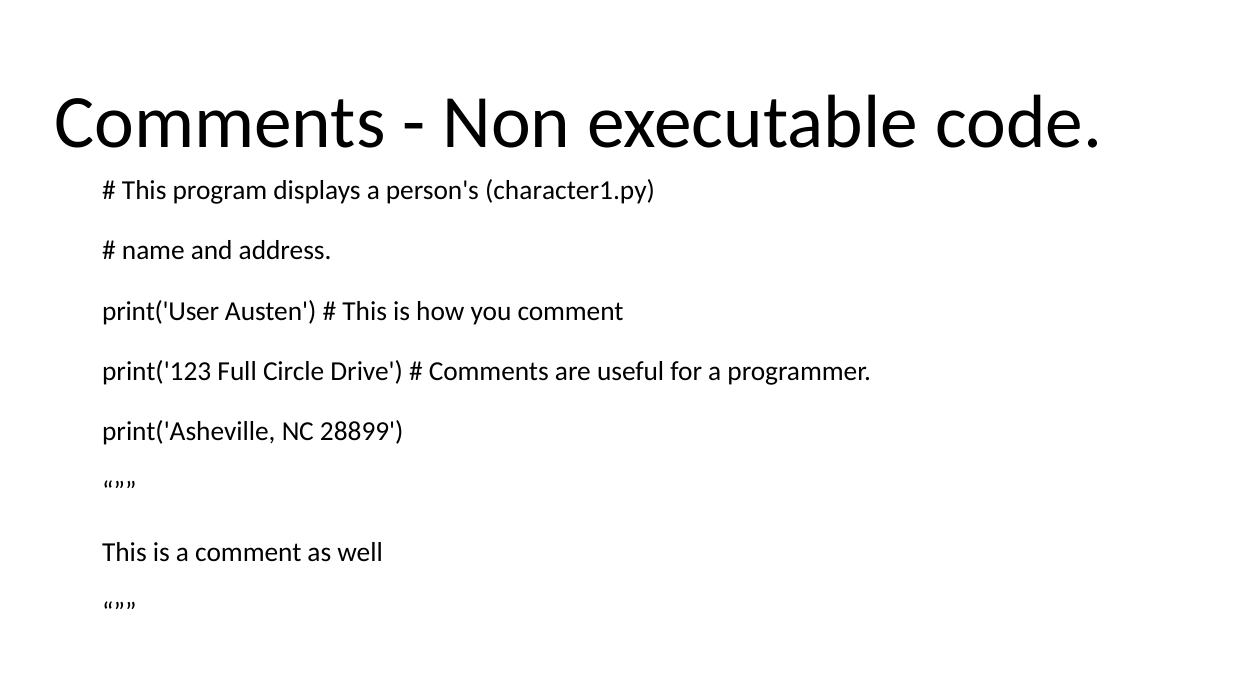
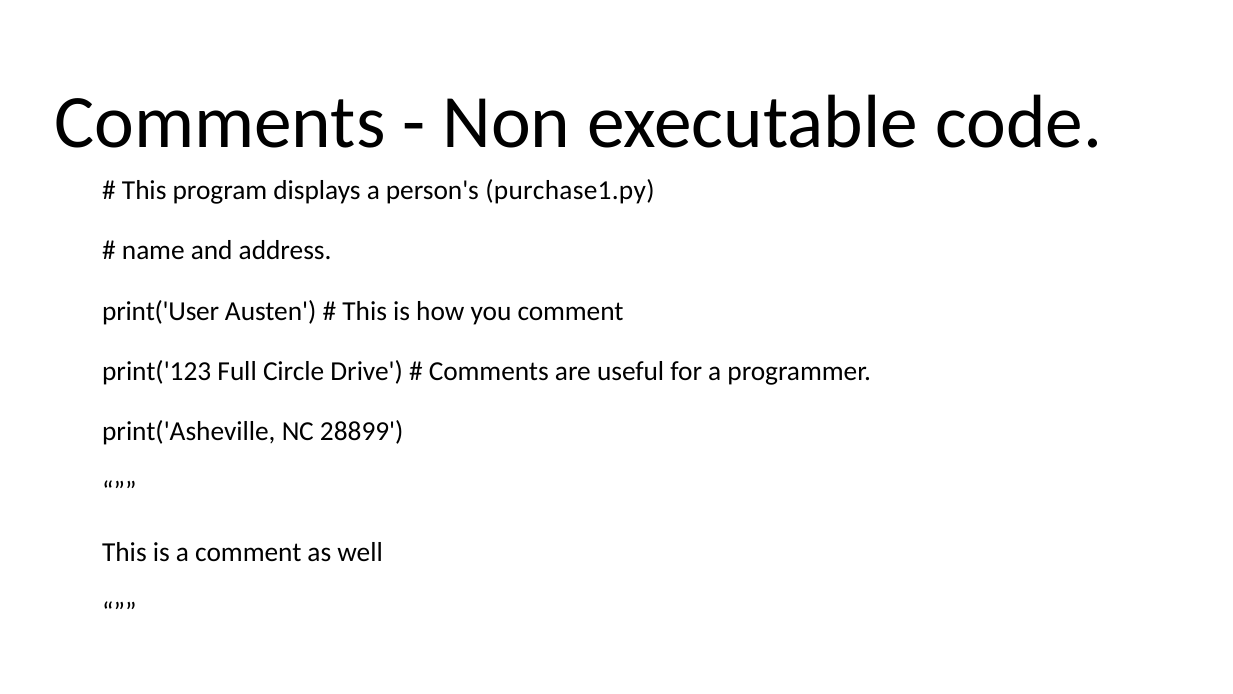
character1.py: character1.py -> purchase1.py (570, 190)
